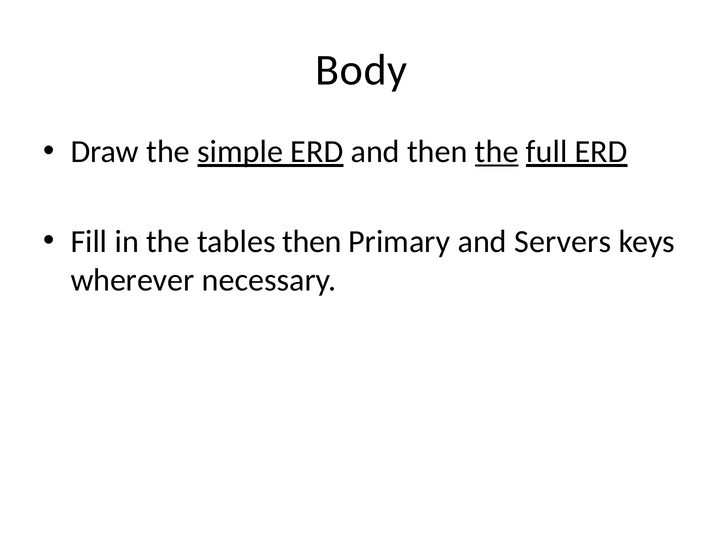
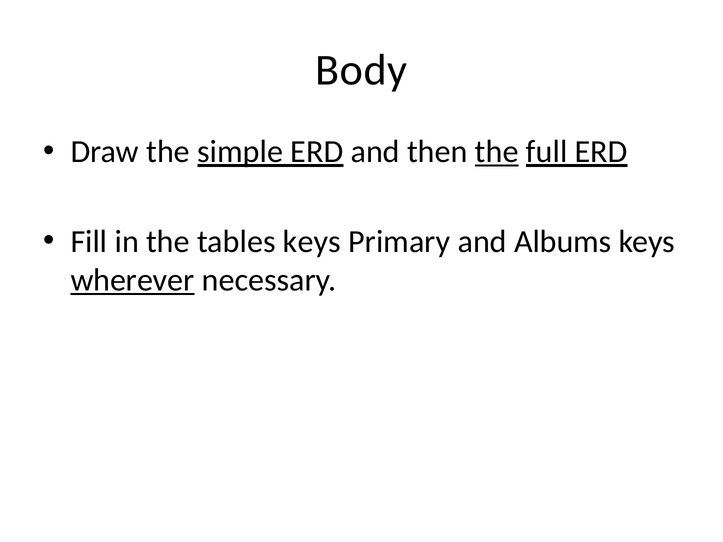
tables then: then -> keys (312, 242)
Servers: Servers -> Albums (563, 242)
wherever underline: none -> present (132, 280)
